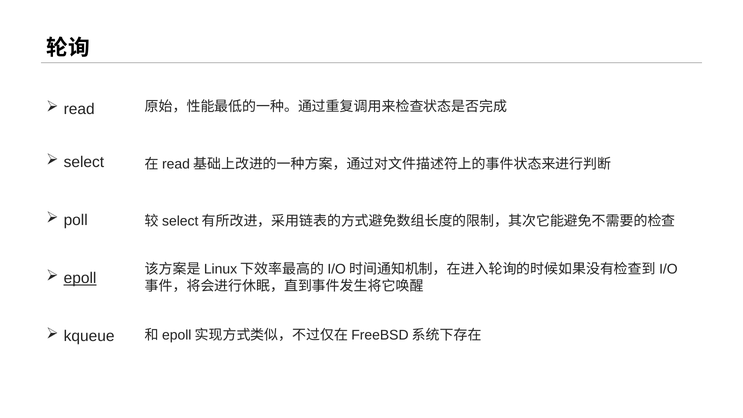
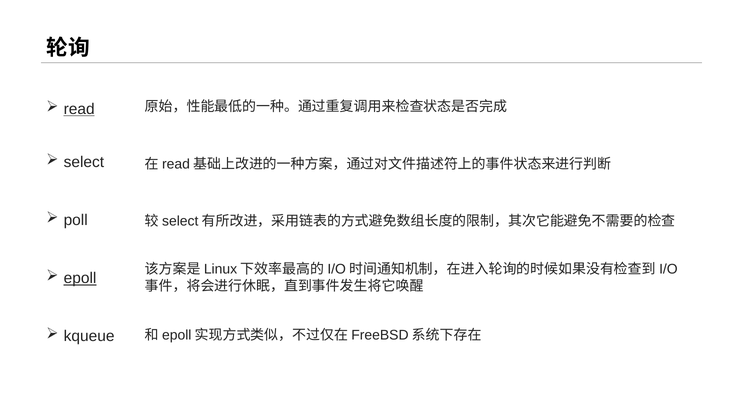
read underline: none -> present (79, 109)
